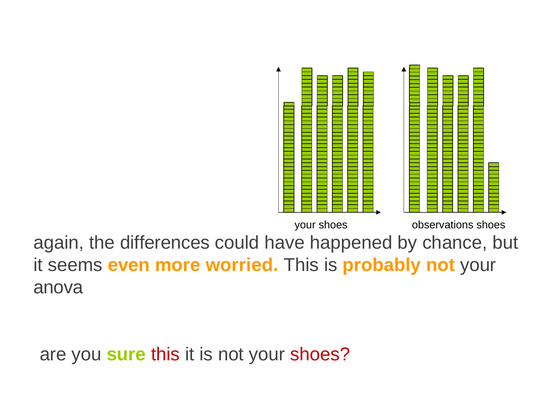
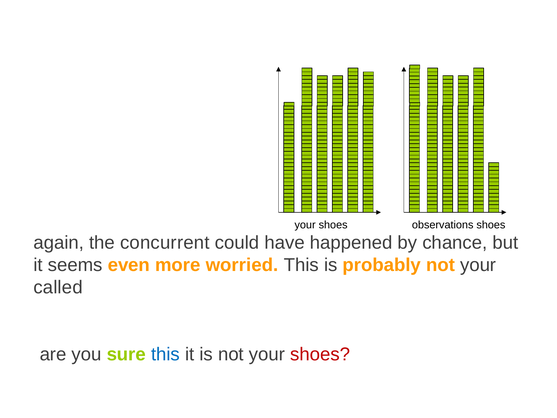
differences: differences -> concurrent (165, 243)
anova: anova -> called (58, 287)
this colour: red -> blue (165, 354)
